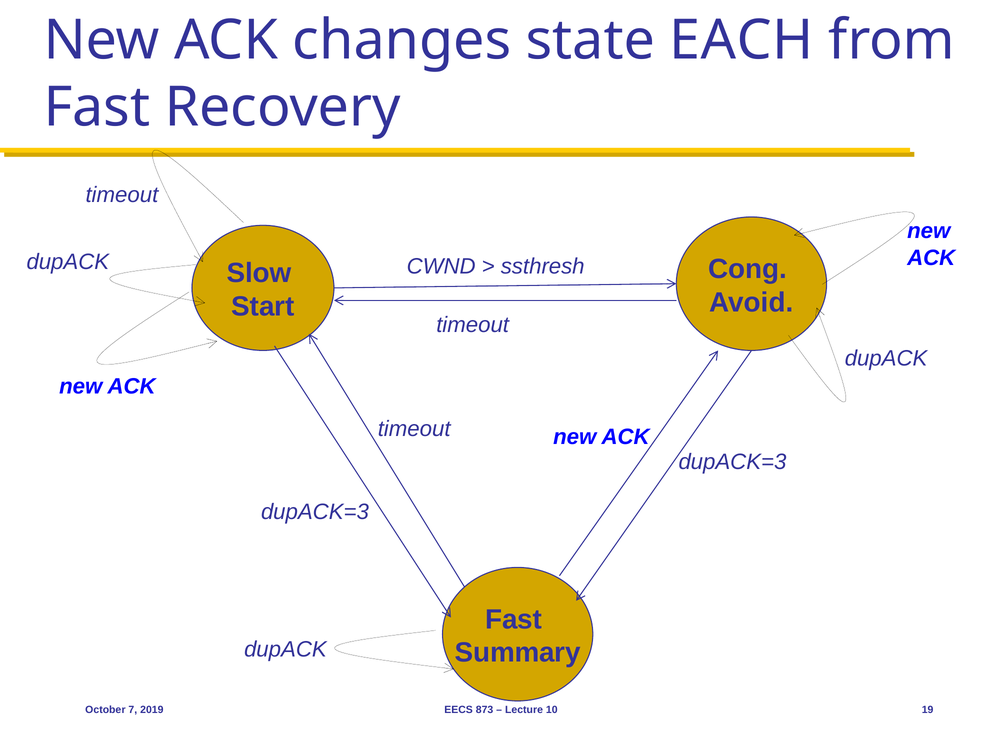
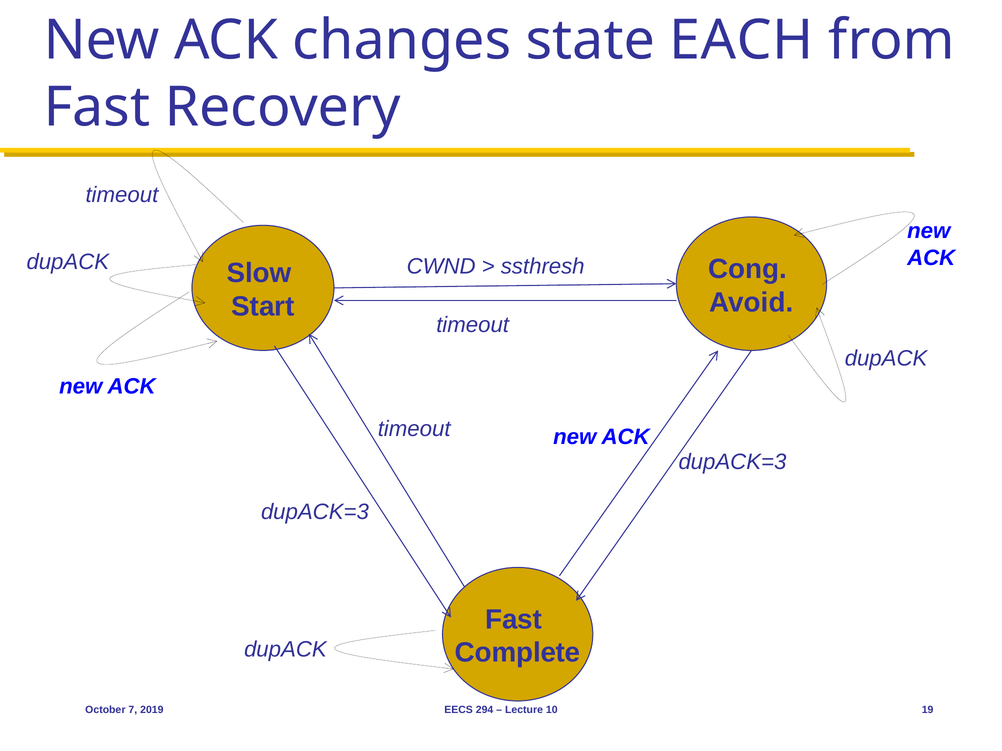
Summary: Summary -> Complete (518, 653)
873: 873 -> 294 (485, 710)
